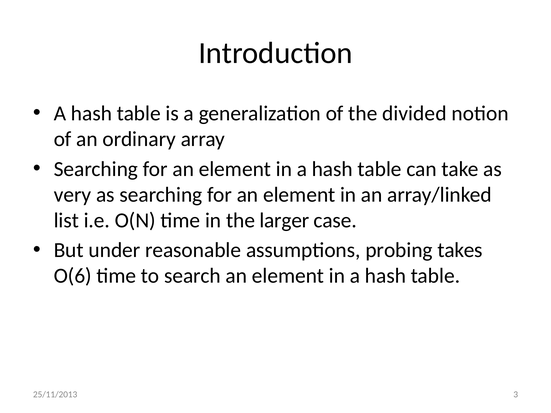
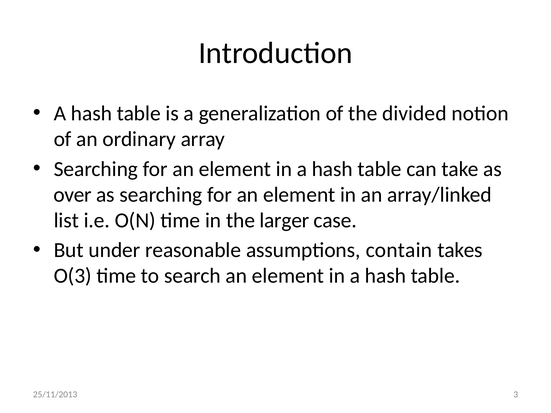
very: very -> over (73, 195)
probing: probing -> contain (399, 250)
O(6: O(6 -> O(3 (73, 276)
